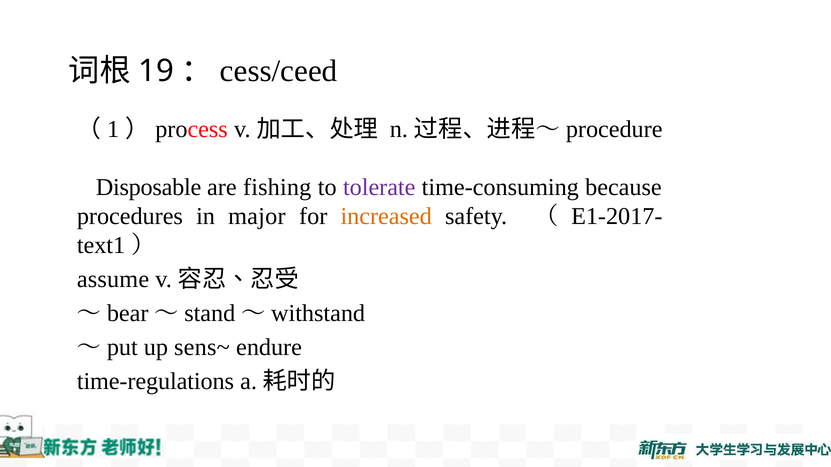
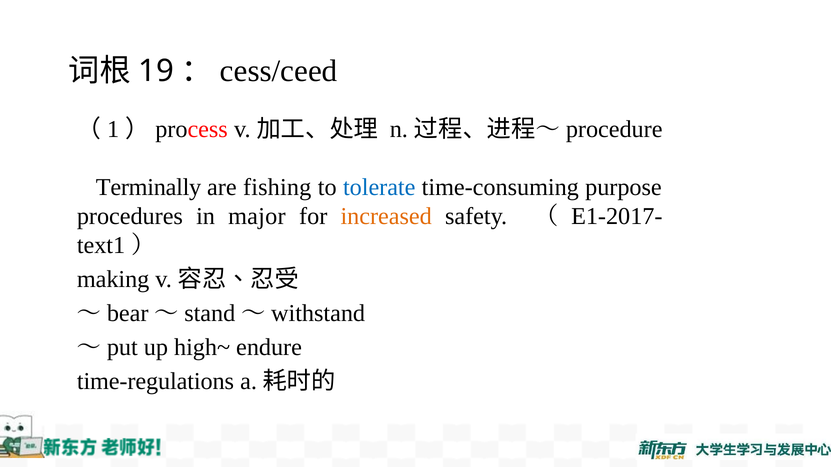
Disposable: Disposable -> Terminally (149, 187)
tolerate colour: purple -> blue (379, 187)
because: because -> purpose (623, 187)
assume: assume -> making (113, 280)
sens~: sens~ -> high~ (202, 347)
